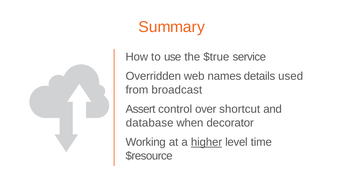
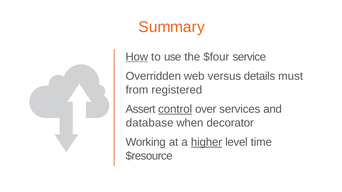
How underline: none -> present (137, 57)
$true: $true -> $four (216, 57)
names: names -> versus (224, 76)
used: used -> must (291, 76)
broadcast: broadcast -> registered (177, 90)
control underline: none -> present (175, 109)
shortcut: shortcut -> services (240, 109)
